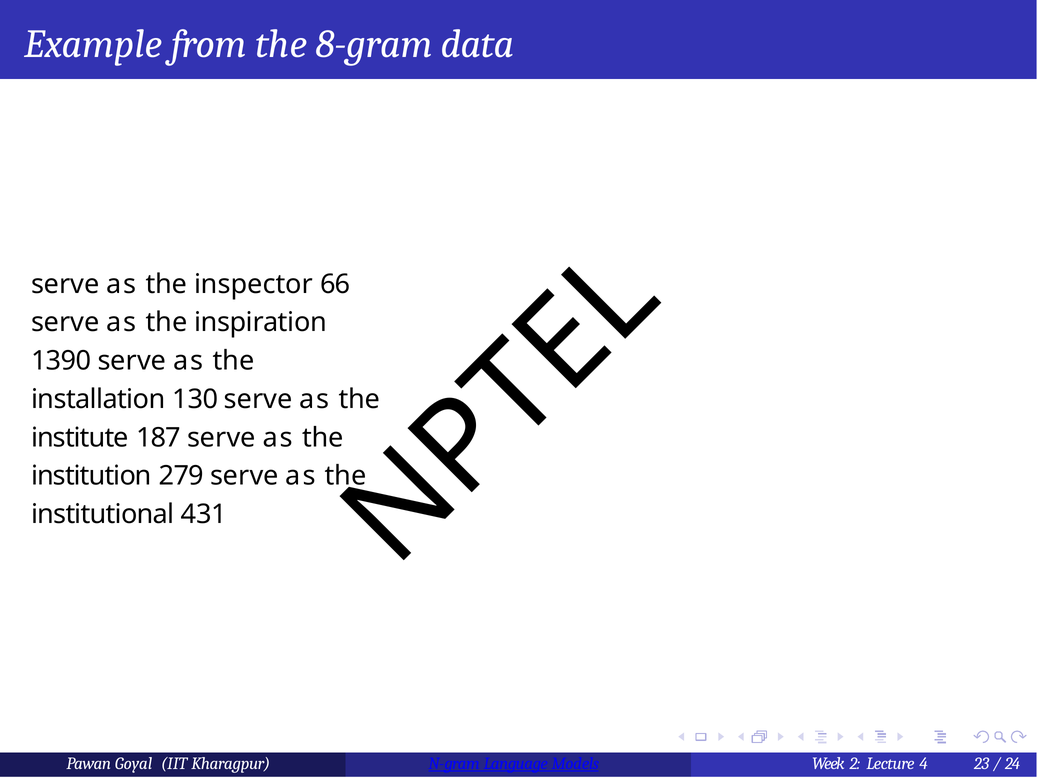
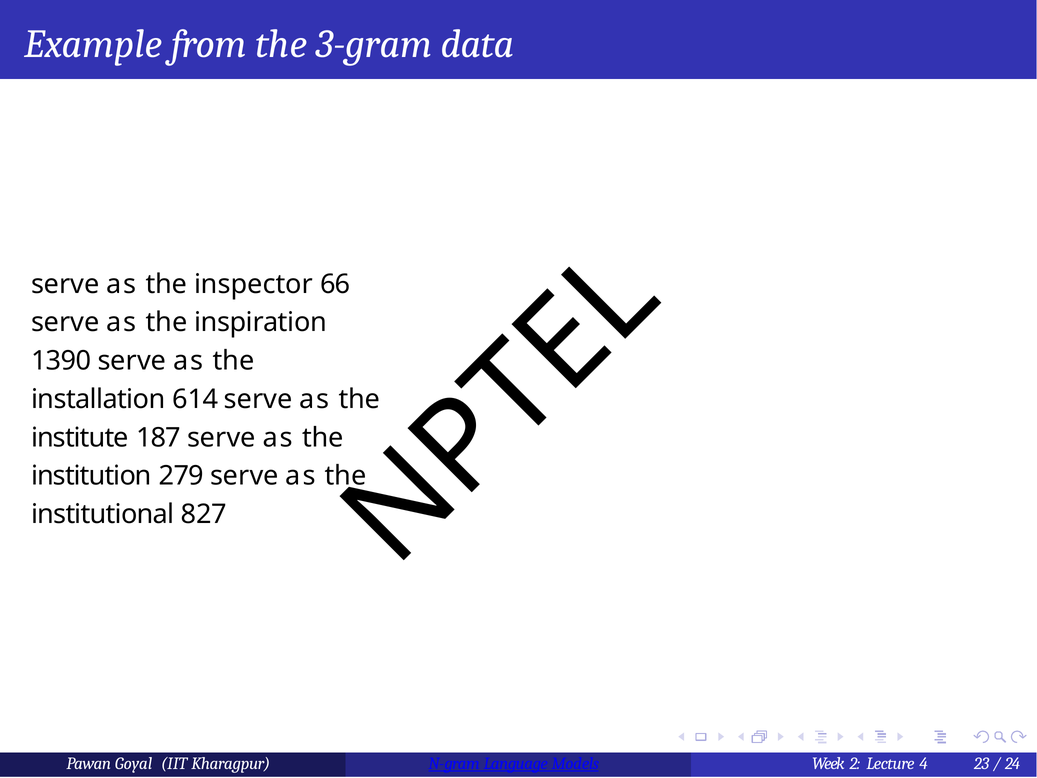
8-gram: 8-gram -> 3-gram (374, 44)
130: 130 -> 614 (195, 400)
431: 431 -> 827 (204, 515)
